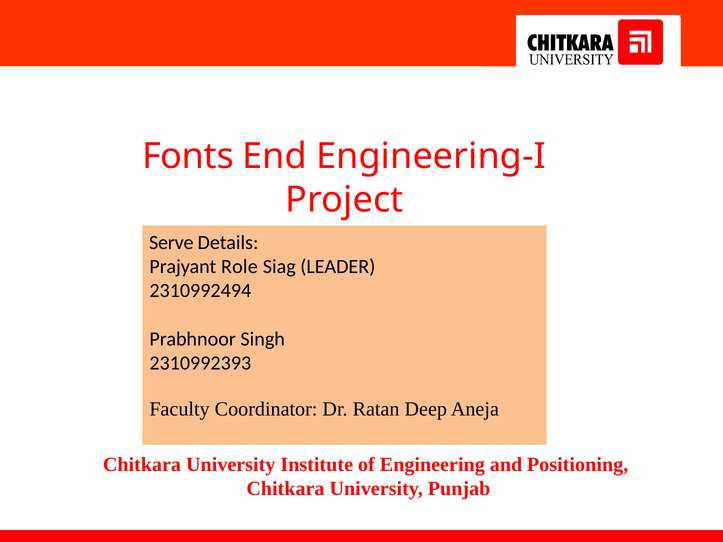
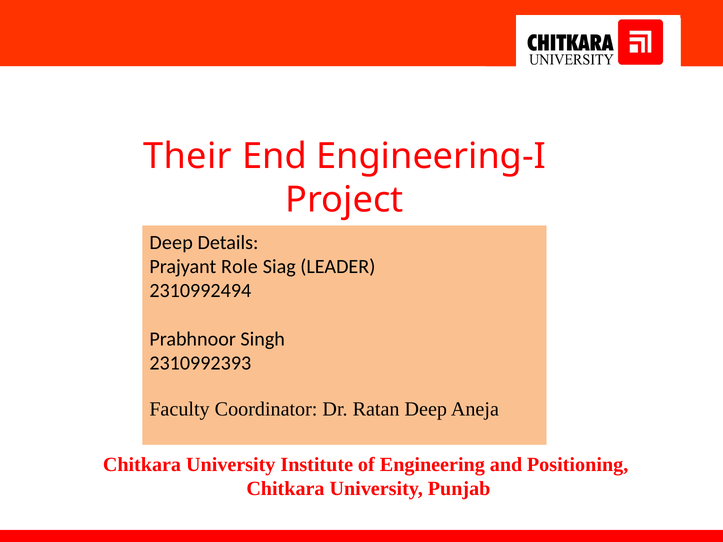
Fonts: Fonts -> Their (188, 157)
Serve: Serve -> Deep (171, 243)
